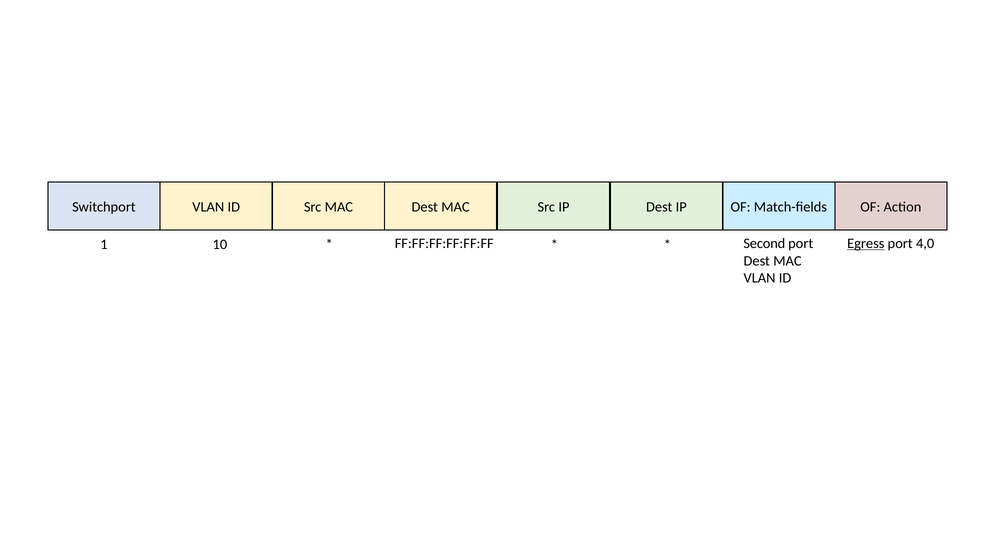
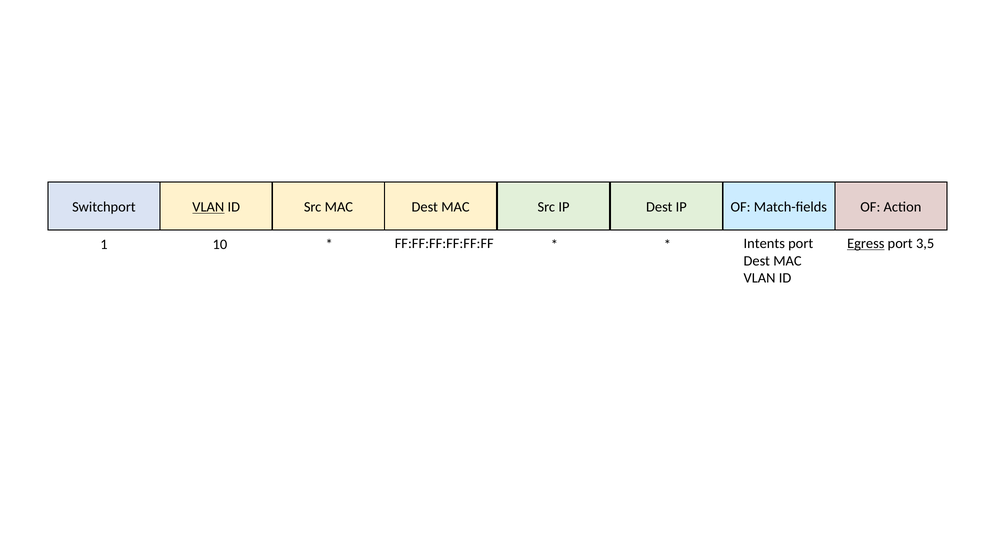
VLAN underline: none -> present (208, 207)
Second: Second -> Intents (764, 244)
4,0: 4,0 -> 3,5 (925, 244)
